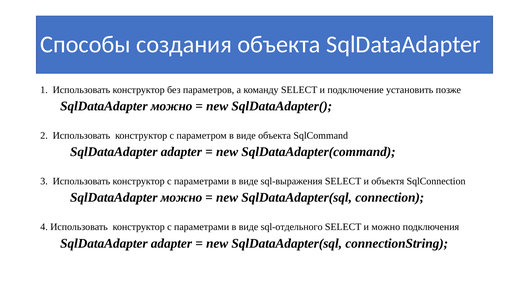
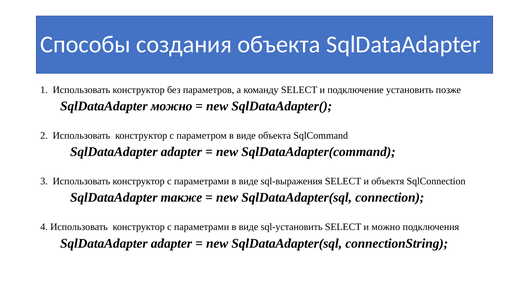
можно: можно -> также (181, 197)
sql-отдельного: sql-отдельного -> sql-установить (292, 226)
